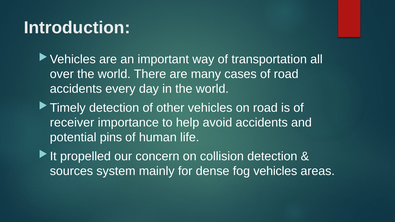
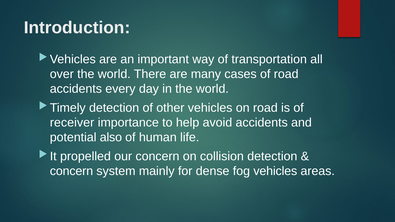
pins: pins -> also (111, 137)
sources: sources -> concern (71, 171)
